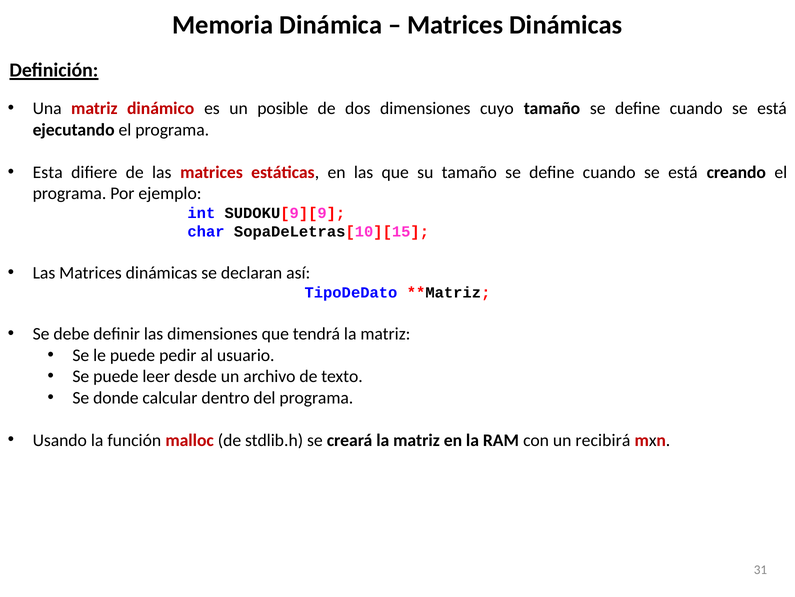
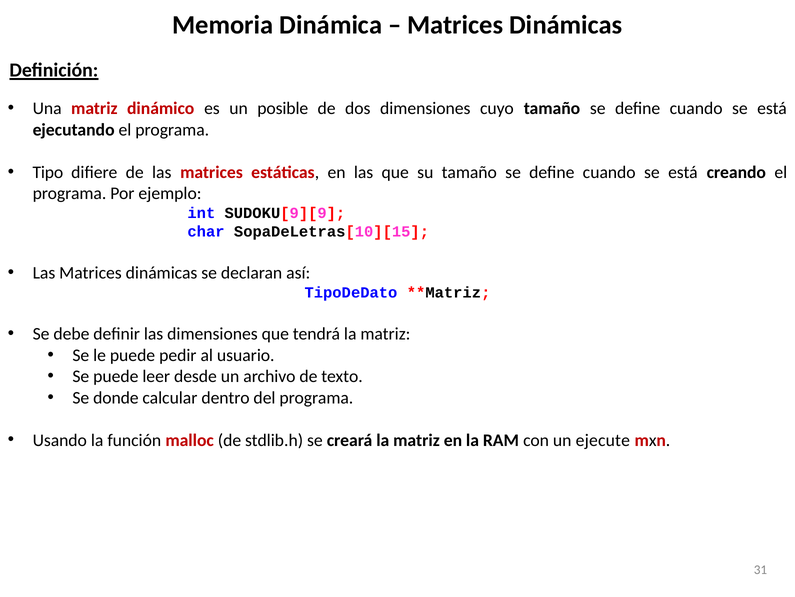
Esta: Esta -> Tipo (48, 172)
recibirá: recibirá -> ejecute (603, 440)
